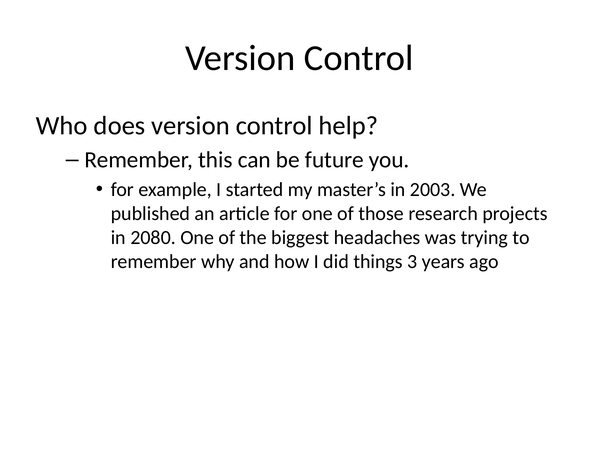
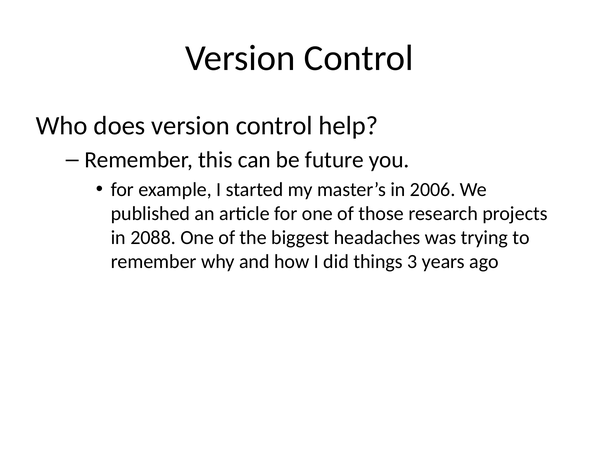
2003: 2003 -> 2006 (433, 190)
2080: 2080 -> 2088 (153, 238)
